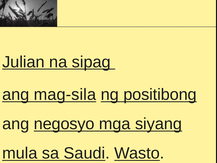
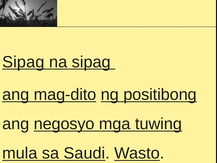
Julian: Julian -> Sipag (23, 62)
mag-sila: mag-sila -> mag-dito (65, 94)
siyang: siyang -> tuwing (159, 124)
